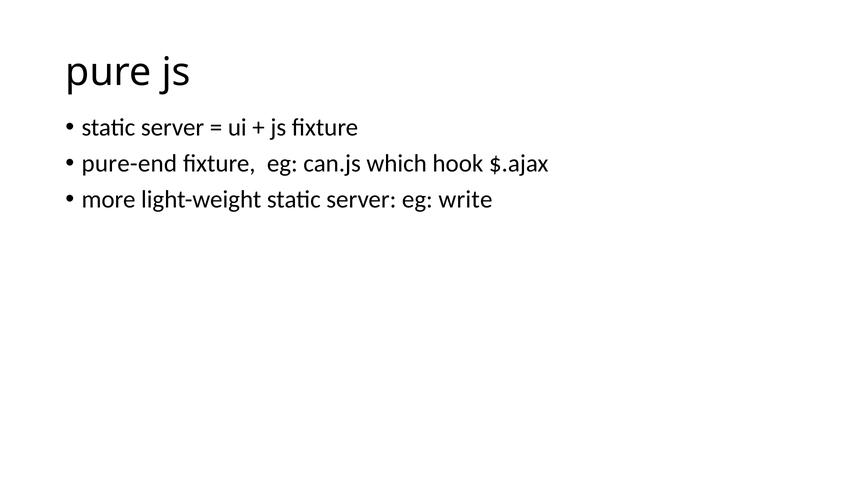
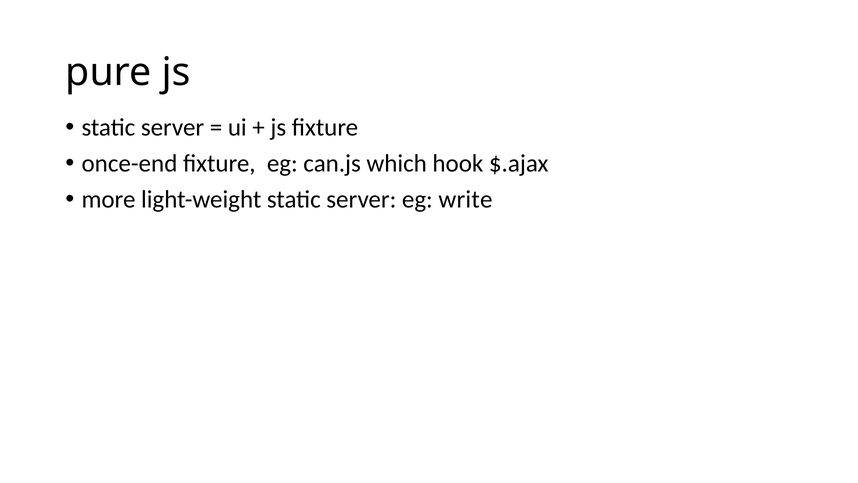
pure-end: pure-end -> once-end (129, 163)
